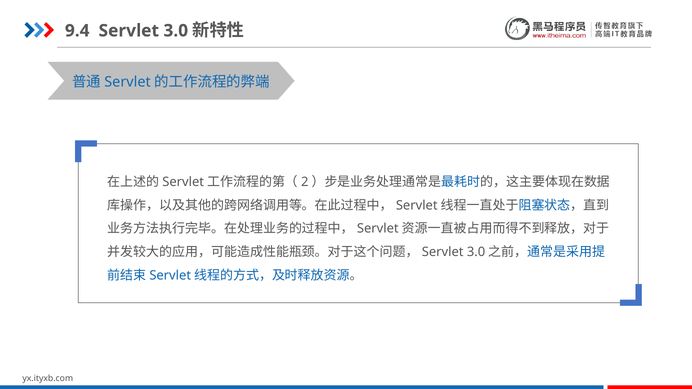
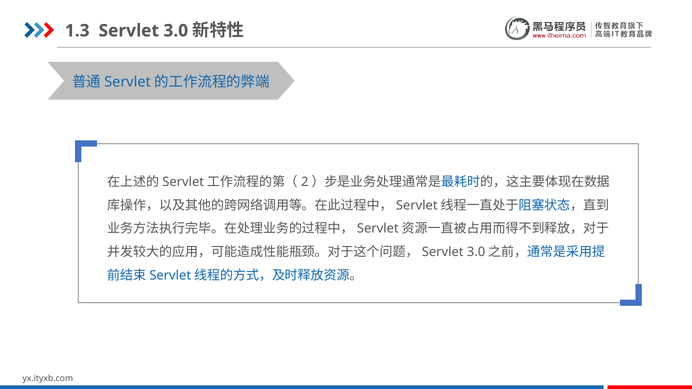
9.4: 9.4 -> 1.3 (77, 31)
